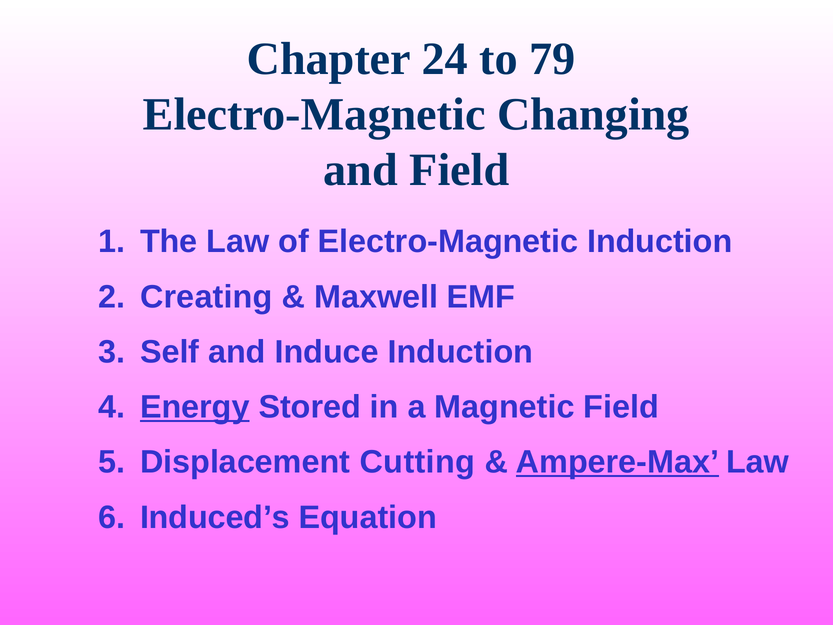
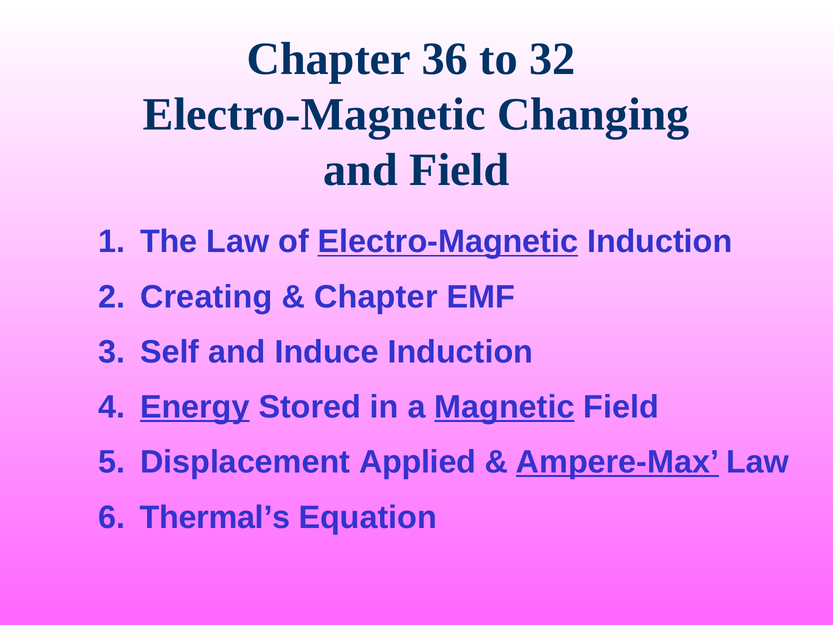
24: 24 -> 36 (445, 59)
79: 79 -> 32 (552, 59)
Electro-Magnetic underline: none -> present (448, 242)
Maxwell: Maxwell -> Chapter (376, 297)
Magnetic underline: none -> present (505, 407)
Cutting: Cutting -> Applied (418, 462)
Induced’s: Induced’s -> Thermal’s (215, 517)
